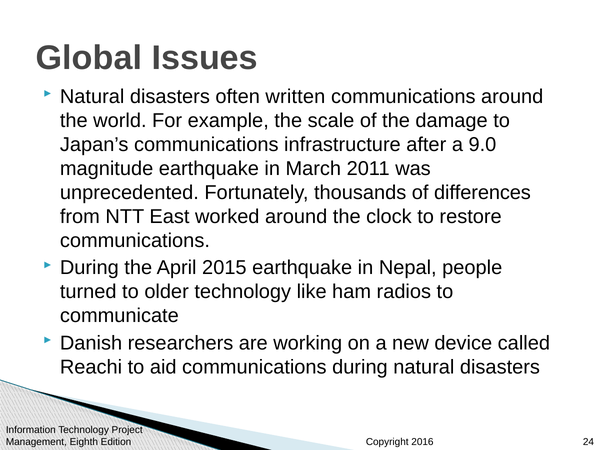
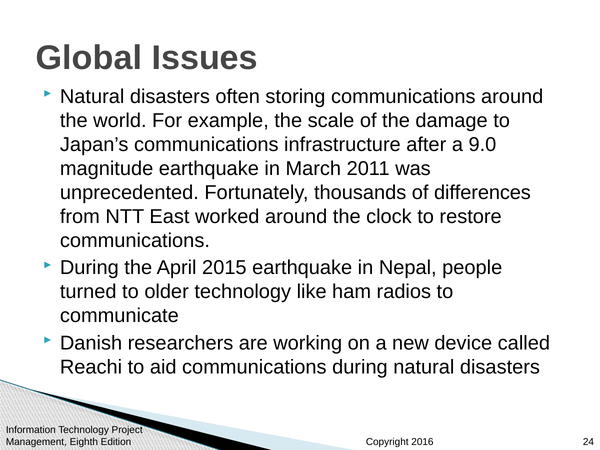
written: written -> storing (295, 96)
